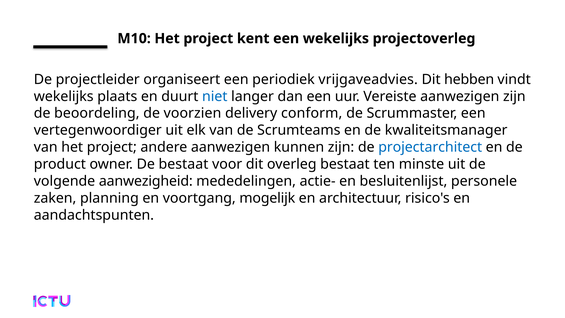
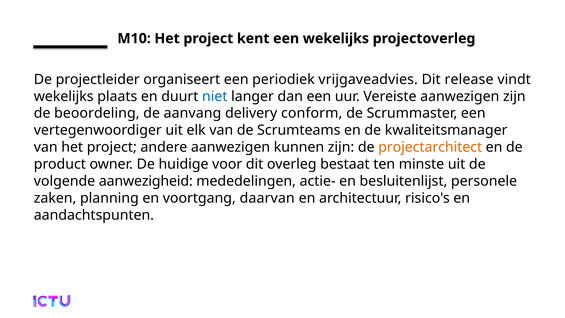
hebben: hebben -> release (469, 79)
voorzien: voorzien -> aanvang (192, 113)
projectarchitect colour: blue -> orange (430, 147)
De bestaat: bestaat -> huidige (184, 164)
mogelijk: mogelijk -> daarvan (267, 198)
